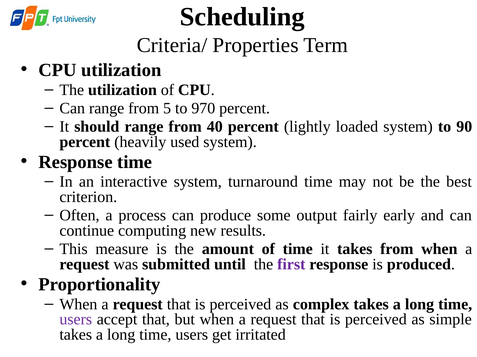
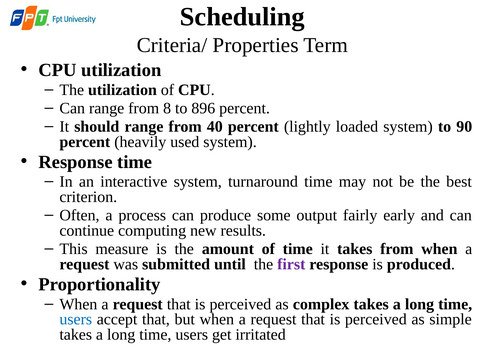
5: 5 -> 8 (167, 108)
970: 970 -> 896 (203, 108)
users colour: purple -> blue (76, 320)
